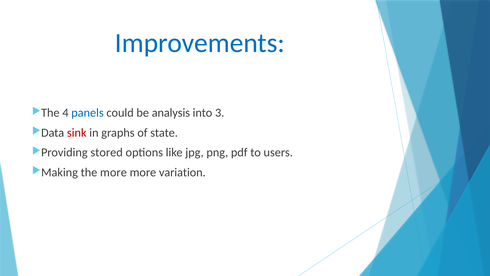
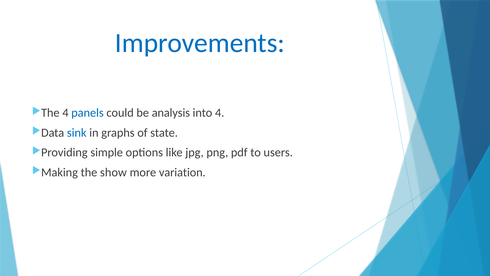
into 3: 3 -> 4 (220, 113)
sink colour: red -> blue (77, 133)
stored: stored -> simple (107, 152)
the more: more -> show (113, 172)
